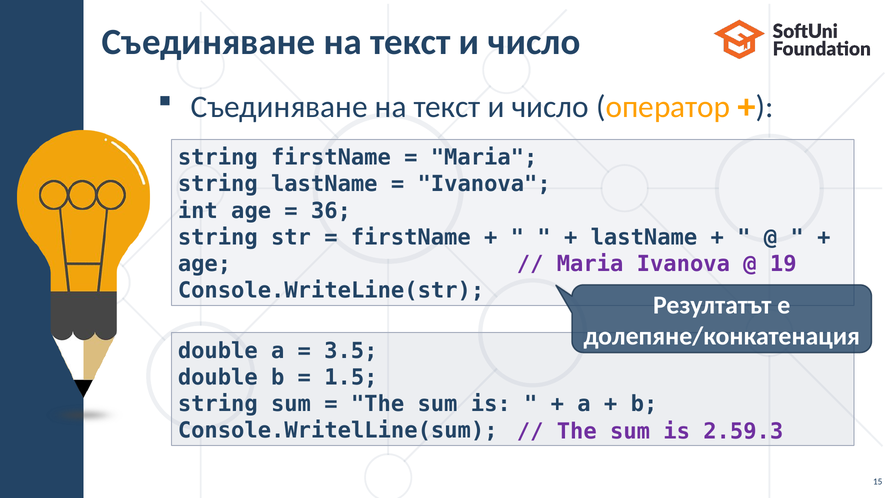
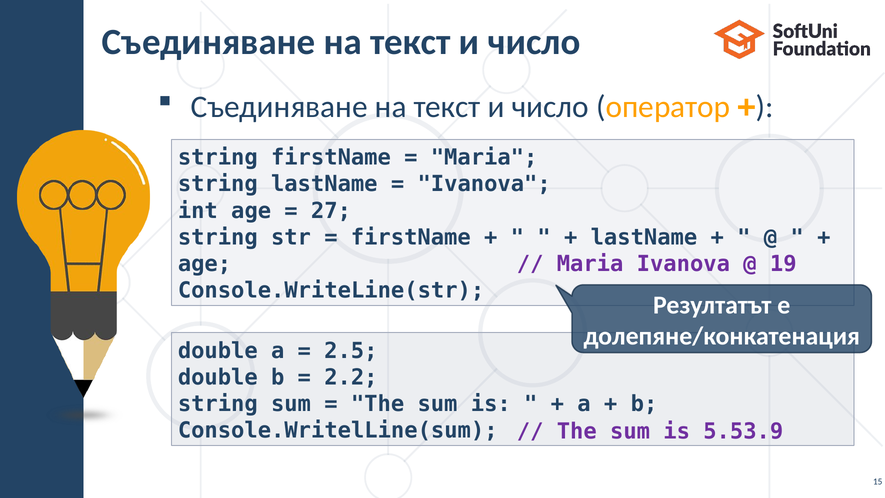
36: 36 -> 27 (331, 211)
3.5: 3.5 -> 2.5 (351, 351)
1.5: 1.5 -> 2.2 (351, 377)
2.59.3: 2.59.3 -> 5.53.9 (743, 431)
